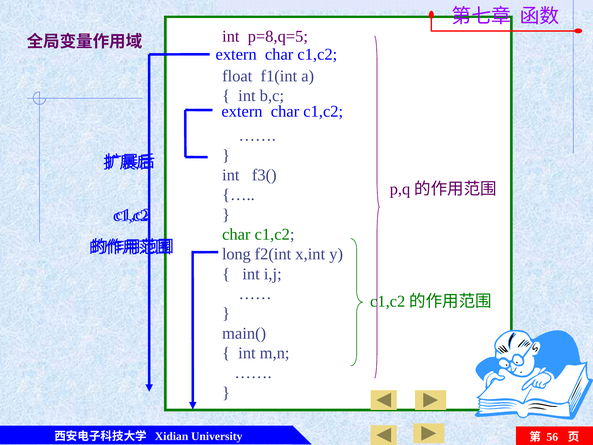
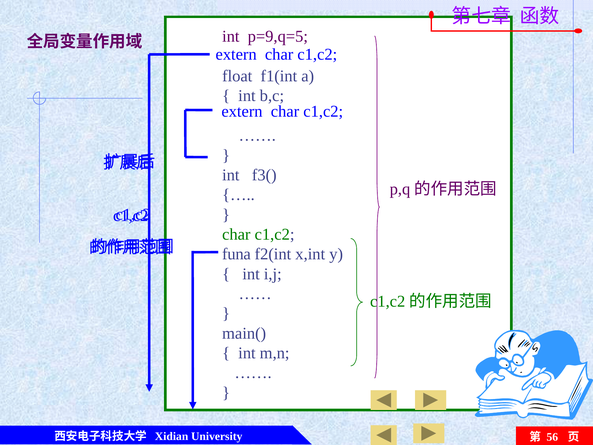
p=8,q=5: p=8,q=5 -> p=9,q=5 (278, 36)
long: long -> funa (236, 254)
